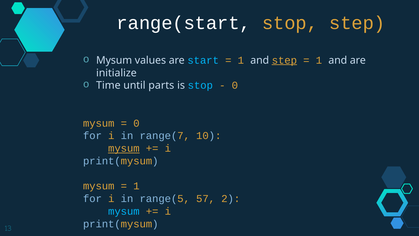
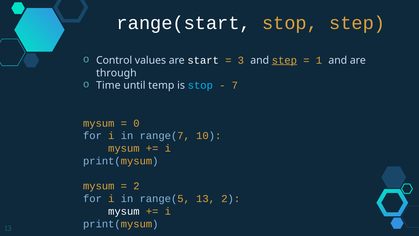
Mysum: Mysum -> Control (114, 60)
start colour: light blue -> white (203, 60)
1: 1 -> 3 (241, 60)
initialize: initialize -> through (116, 73)
parts: parts -> temp (161, 85)
0: 0 -> 7 (235, 85)
mysum underline: present -> none (124, 148)
1: 1 -> 2 (136, 186)
range(5 57: 57 -> 13 (206, 198)
mysum colour: light blue -> white (124, 211)
